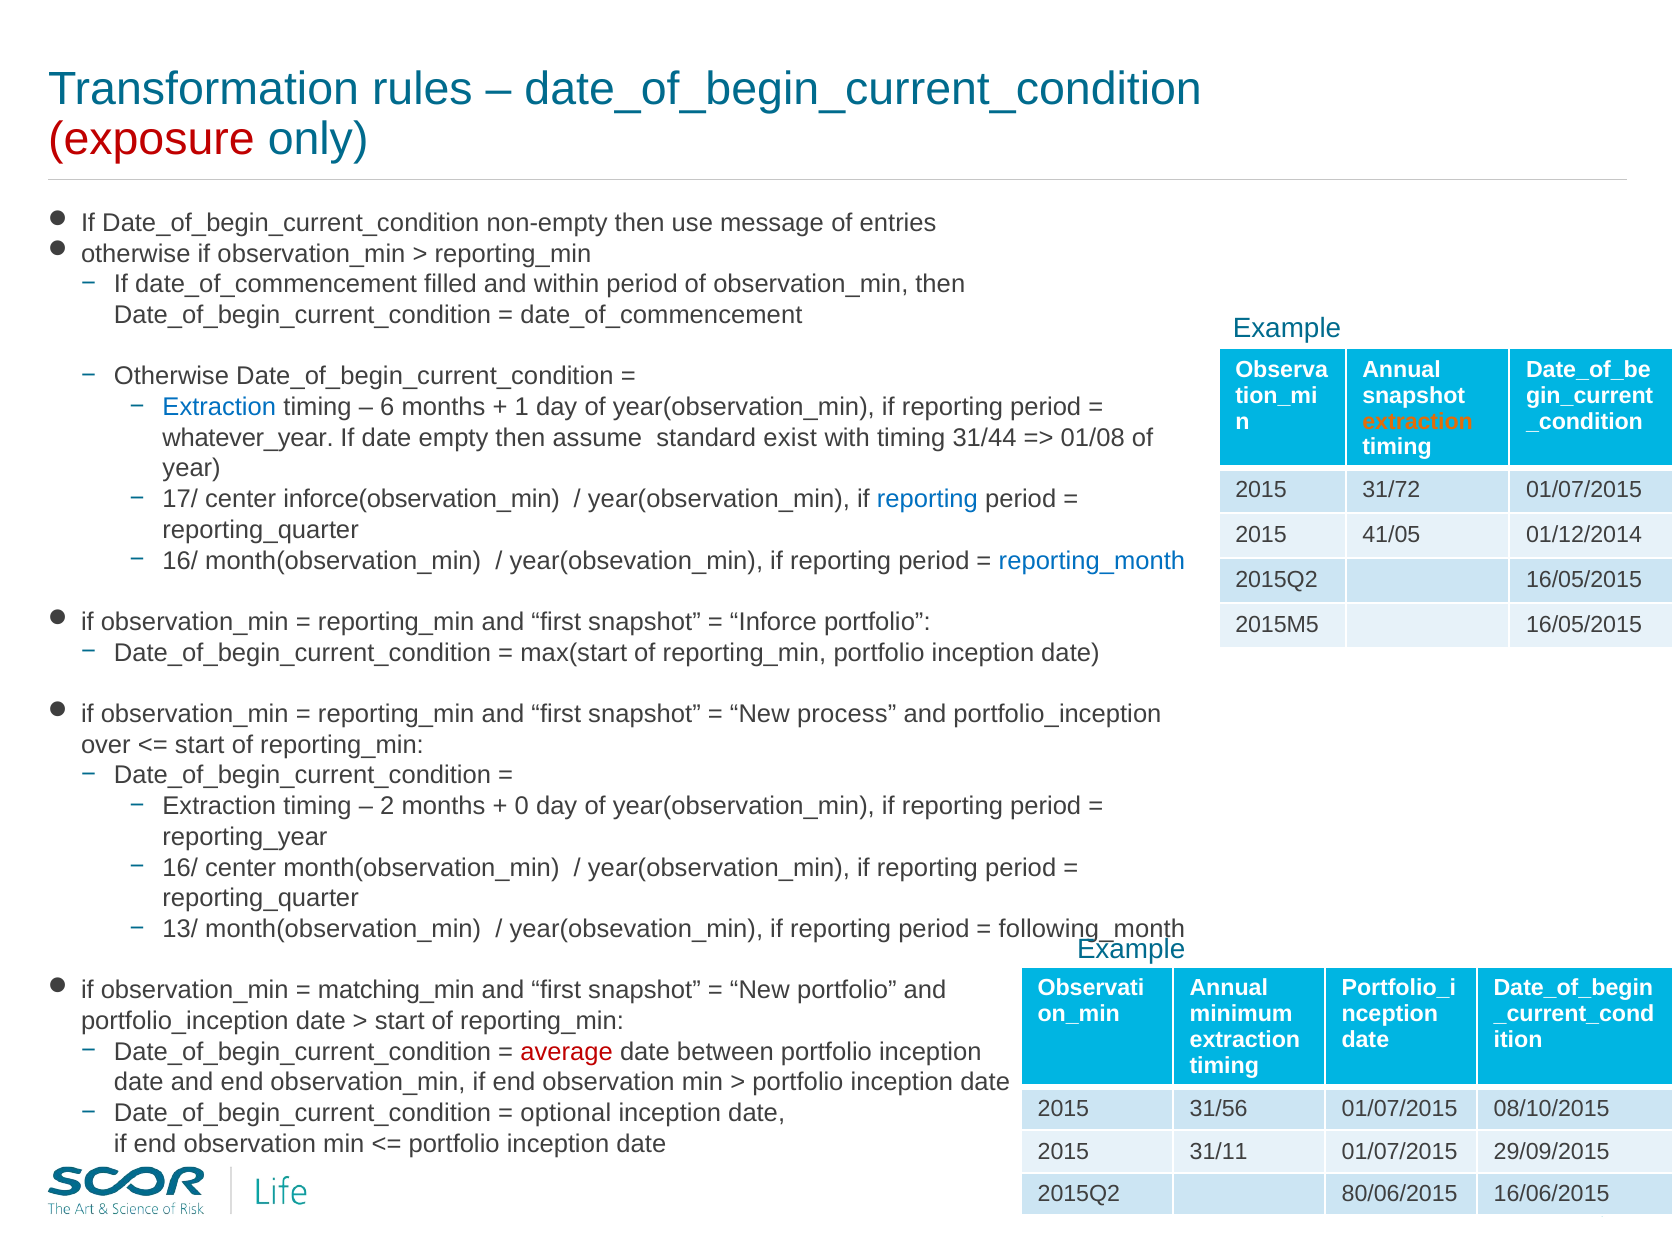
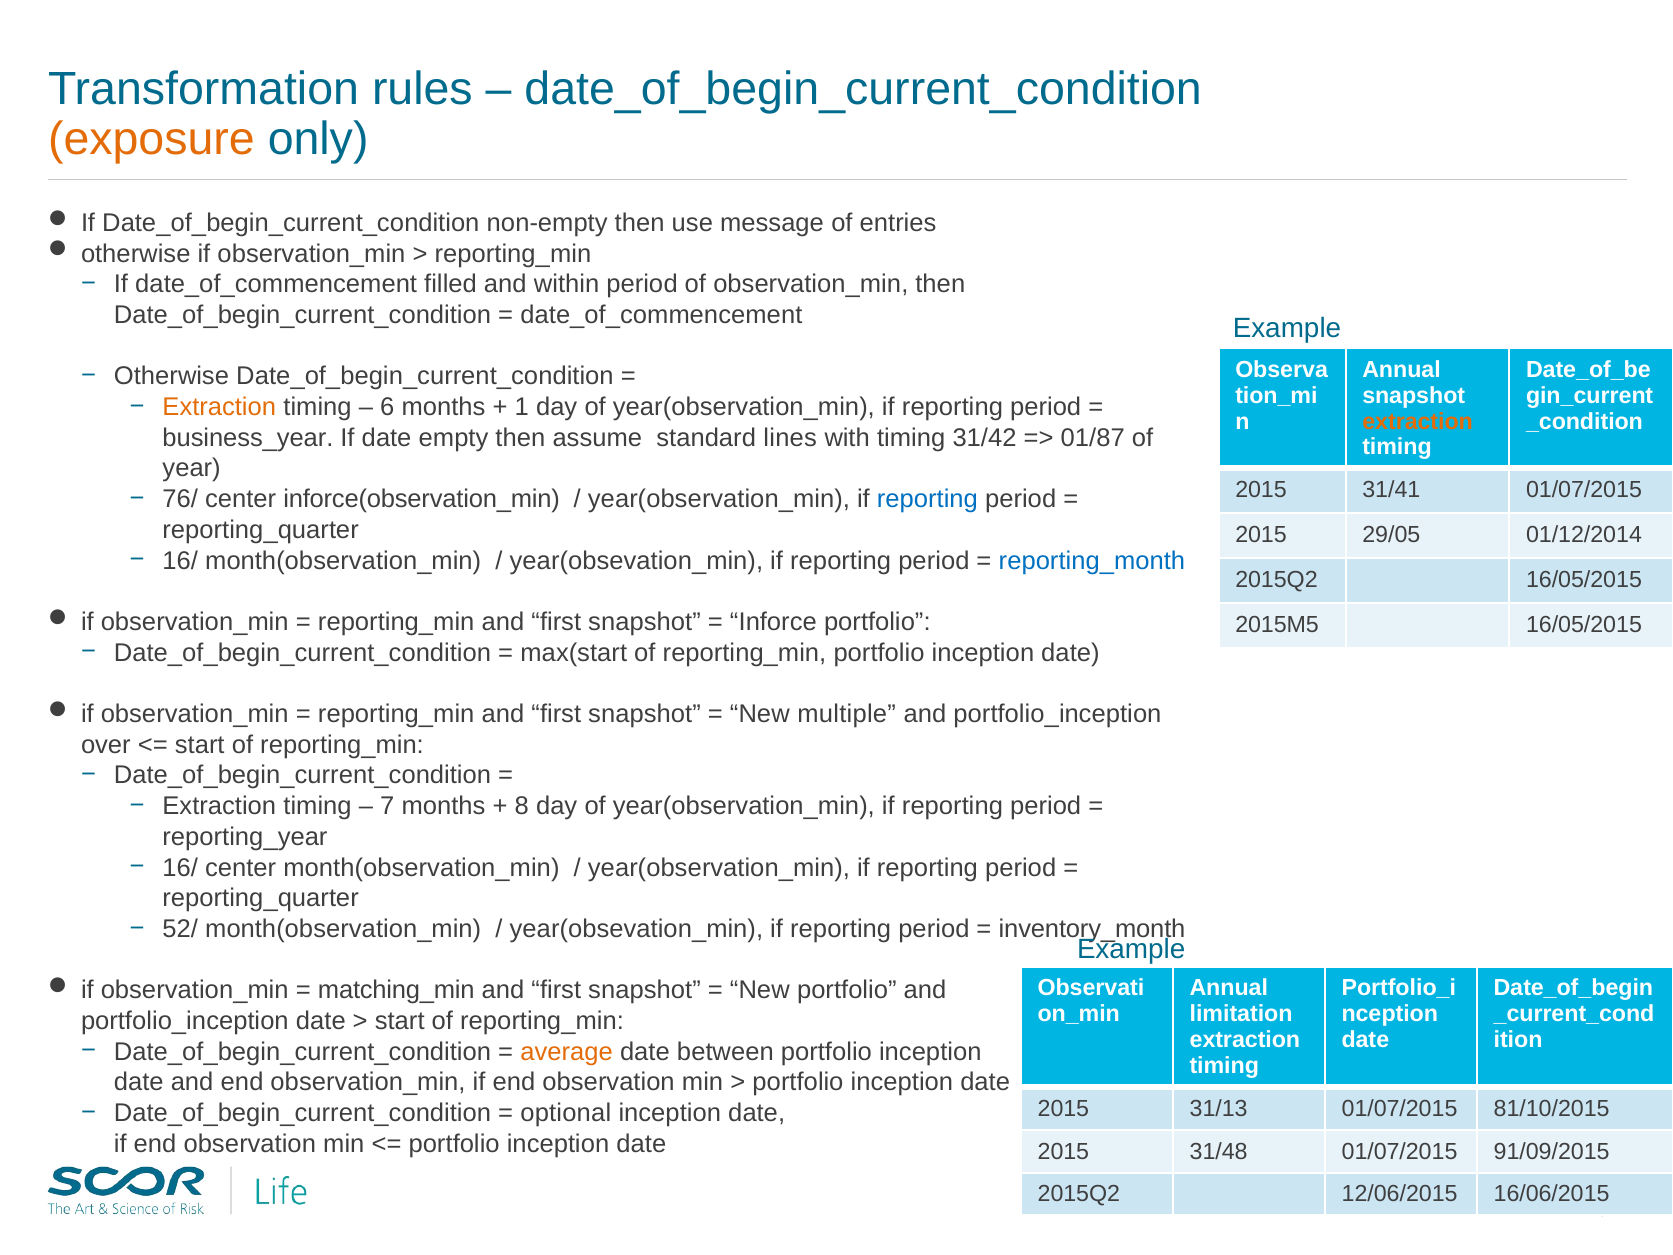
exposure colour: red -> orange (151, 139)
Extraction colour: blue -> orange (219, 407)
whatever_year: whatever_year -> business_year (248, 438)
exist: exist -> lines (790, 438)
31/44: 31/44 -> 31/42 (985, 438)
01/08: 01/08 -> 01/87 (1093, 438)
31/72: 31/72 -> 31/41 (1391, 490)
17/: 17/ -> 76/ (180, 499)
41/05: 41/05 -> 29/05 (1391, 535)
process: process -> multiple (847, 714)
2: 2 -> 7 (387, 806)
0: 0 -> 8 (522, 806)
13/: 13/ -> 52/ (180, 929)
following_month: following_month -> inventory_month (1092, 929)
minimum: minimum -> limitation (1241, 1014)
average colour: red -> orange (567, 1052)
31/56: 31/56 -> 31/13 (1219, 1109)
08/10/2015: 08/10/2015 -> 81/10/2015 (1552, 1109)
31/11: 31/11 -> 31/48 (1219, 1151)
29/09/2015: 29/09/2015 -> 91/09/2015 (1552, 1151)
80/06/2015: 80/06/2015 -> 12/06/2015 (1400, 1194)
